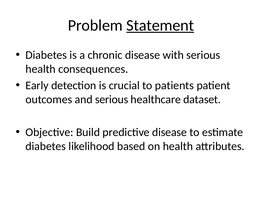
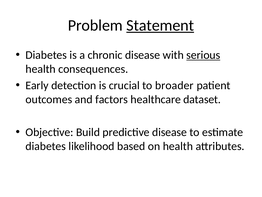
serious underline: none -> present (203, 55)
patients: patients -> broader (174, 85)
and serious: serious -> factors (112, 99)
